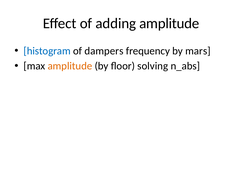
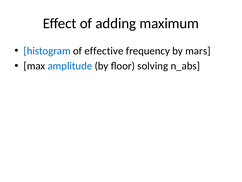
adding amplitude: amplitude -> maximum (169, 23)
dampers: dampers -> effective (104, 51)
amplitude colour: orange -> blue (70, 66)
